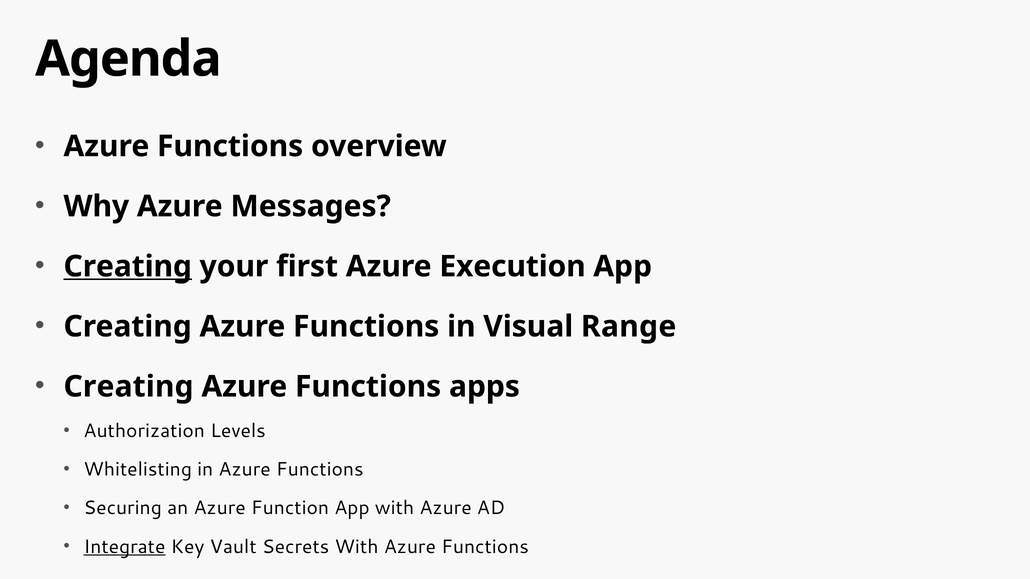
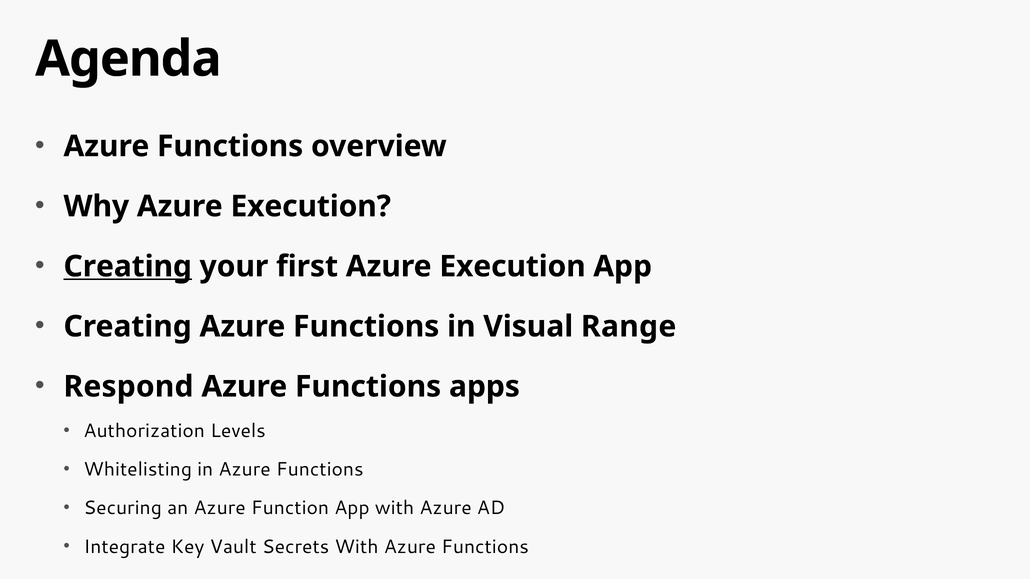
Why Azure Messages: Messages -> Execution (311, 206)
Creating: Creating -> Respond (129, 387)
Integrate underline: present -> none (124, 547)
